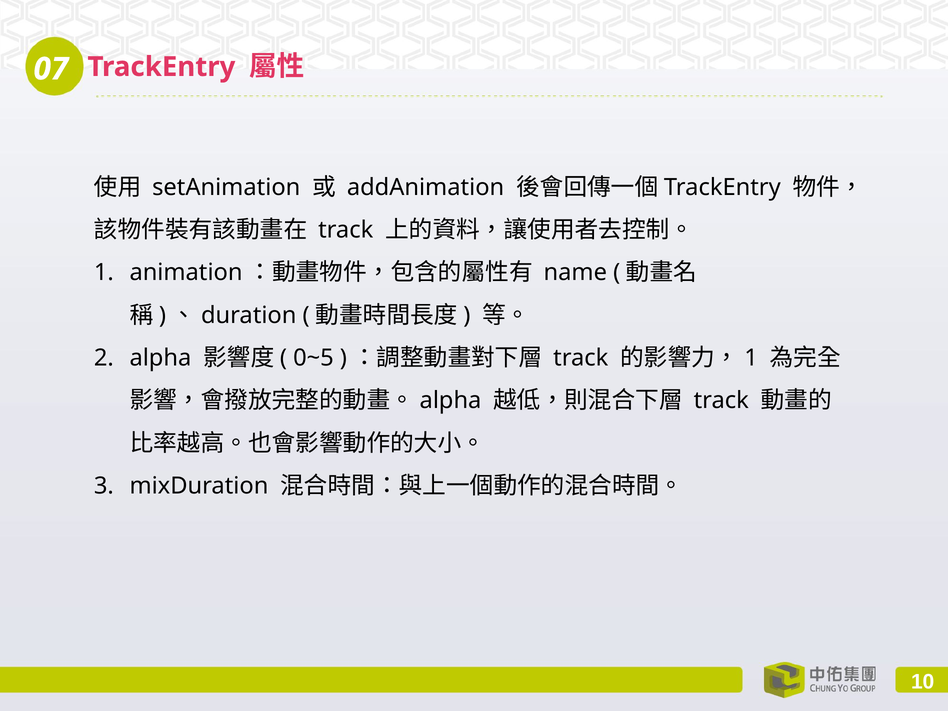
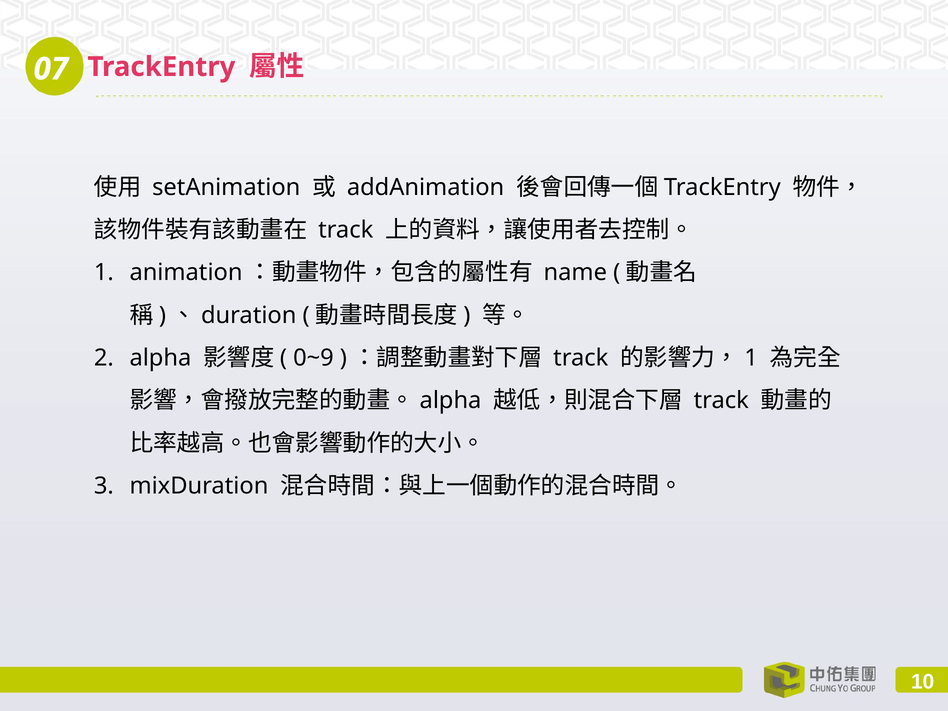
0~5: 0~5 -> 0~9 (313, 358)
